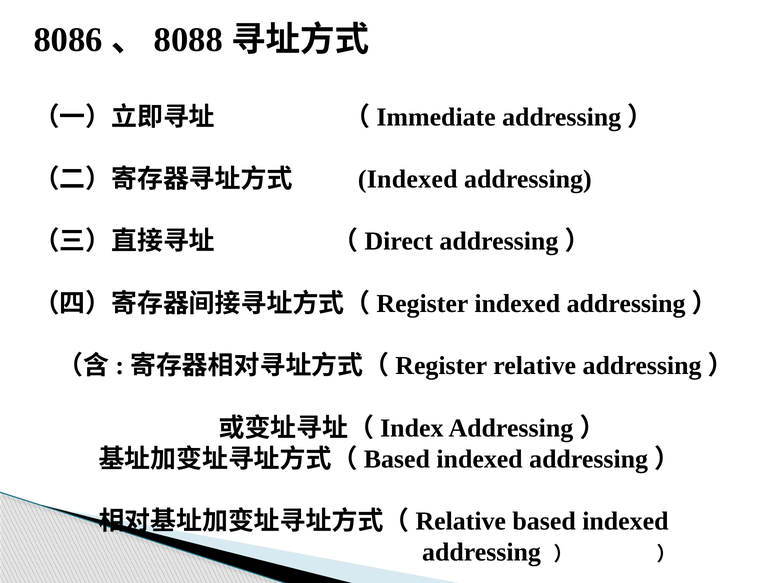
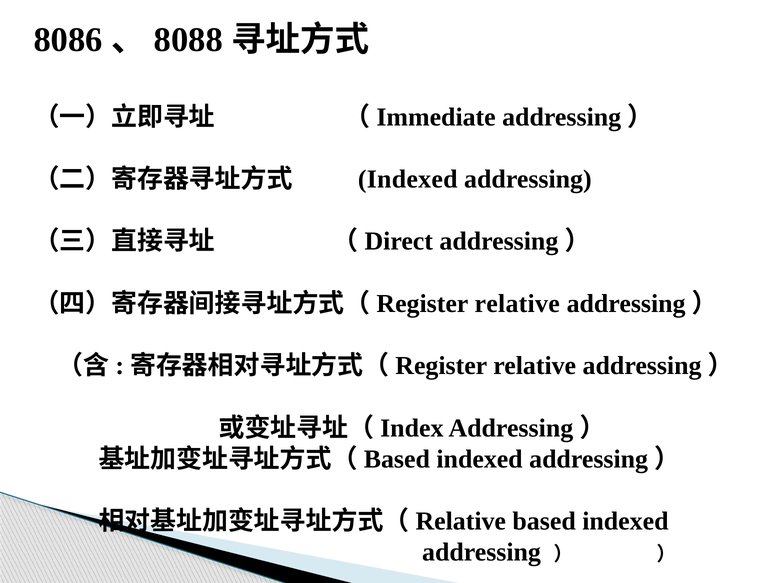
indexed: indexed -> relative (517, 303)
